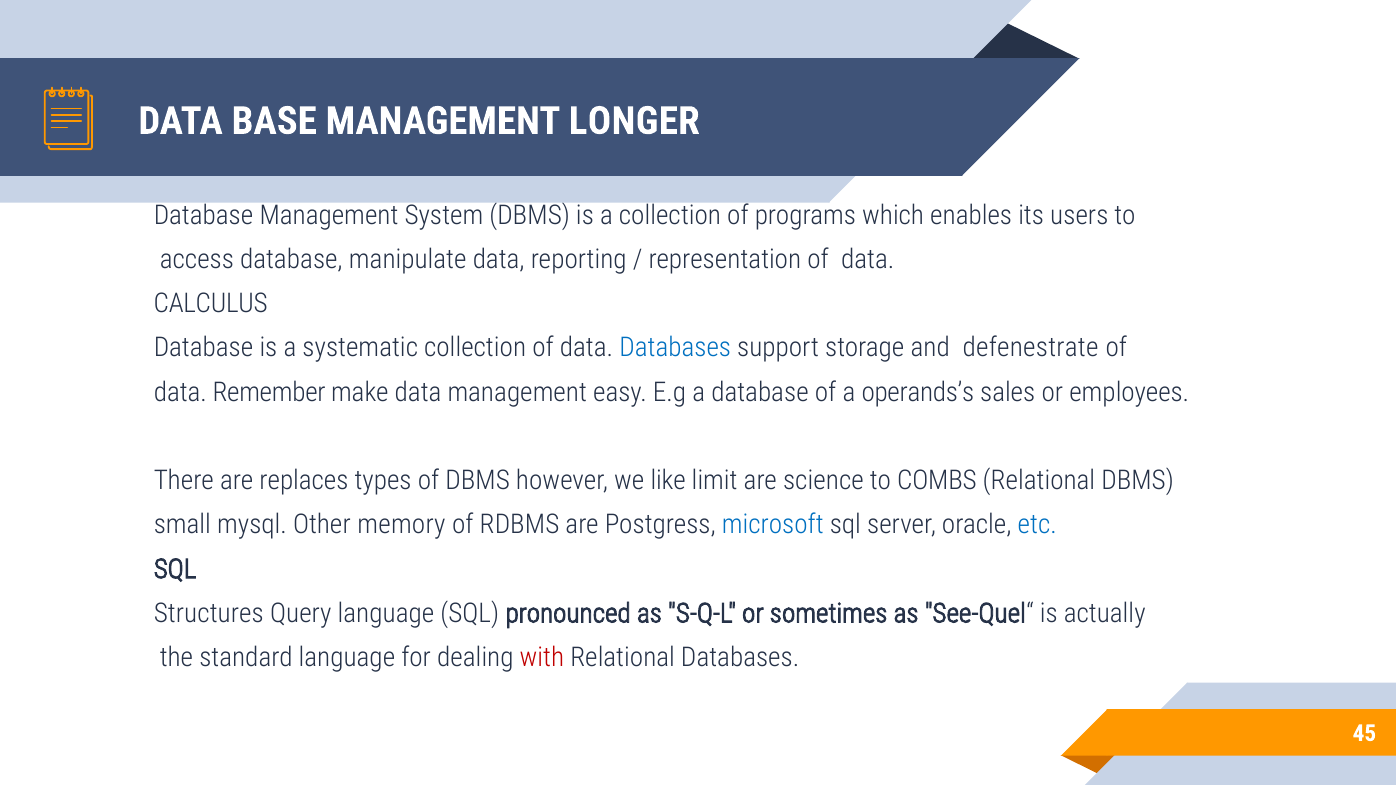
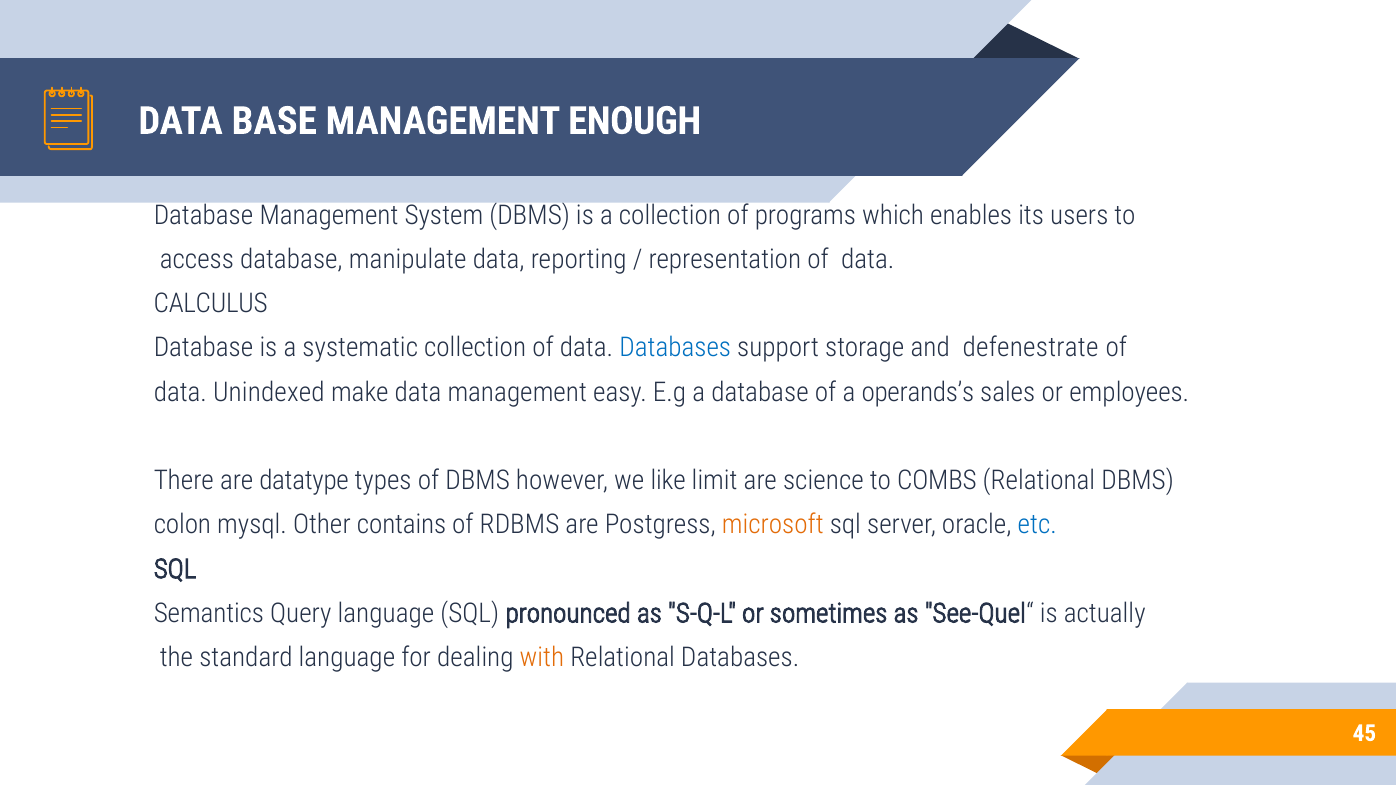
LONGER: LONGER -> ENOUGH (635, 121)
Remember: Remember -> Unindexed (269, 392)
replaces: replaces -> datatype (304, 481)
small: small -> colon (182, 525)
memory: memory -> contains (402, 525)
microsoft colour: blue -> orange (773, 525)
Structures: Structures -> Semantics (209, 614)
with colour: red -> orange (542, 658)
